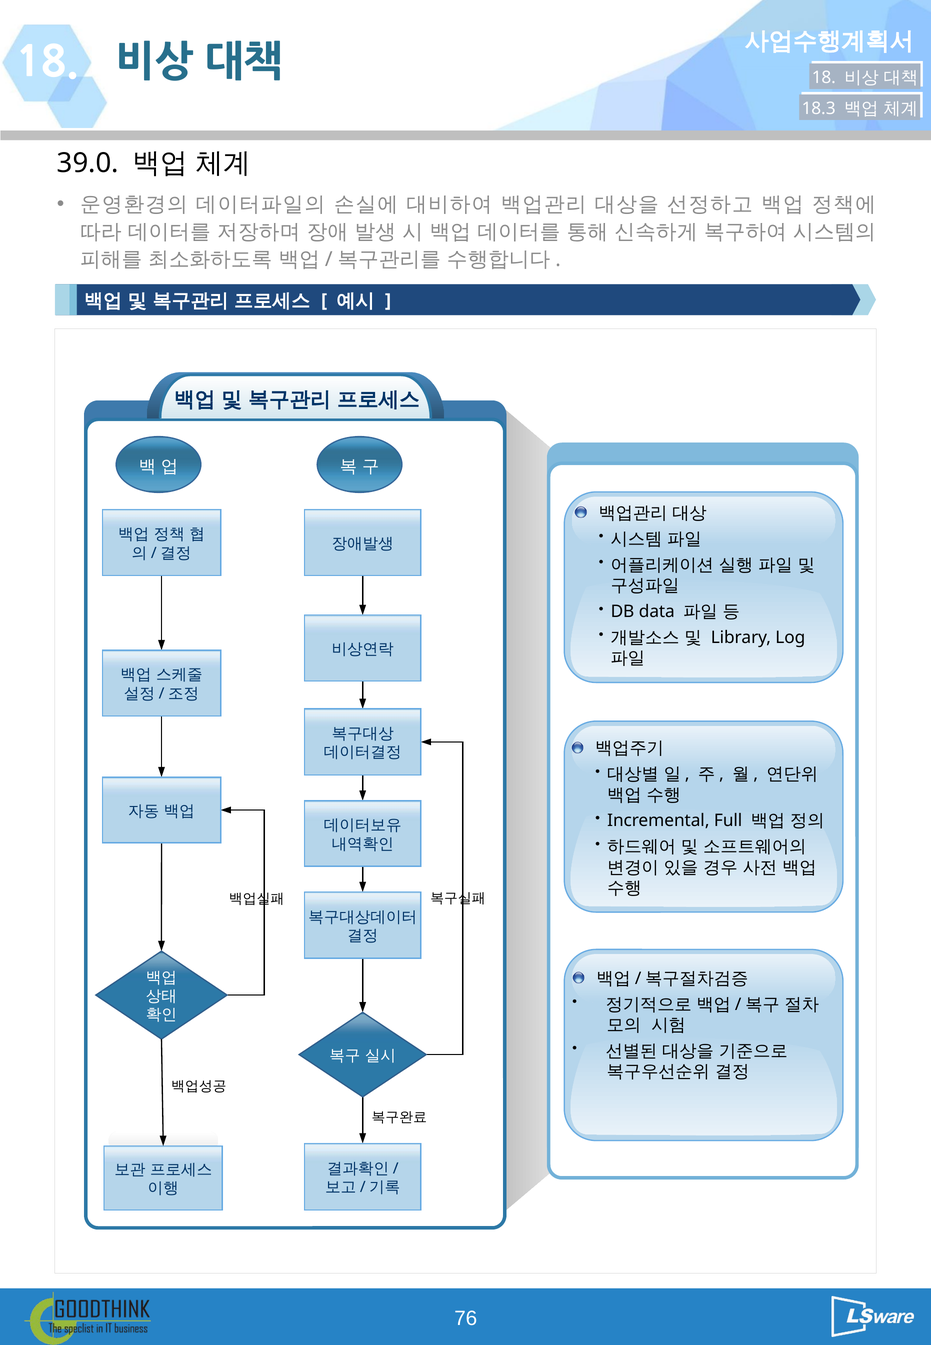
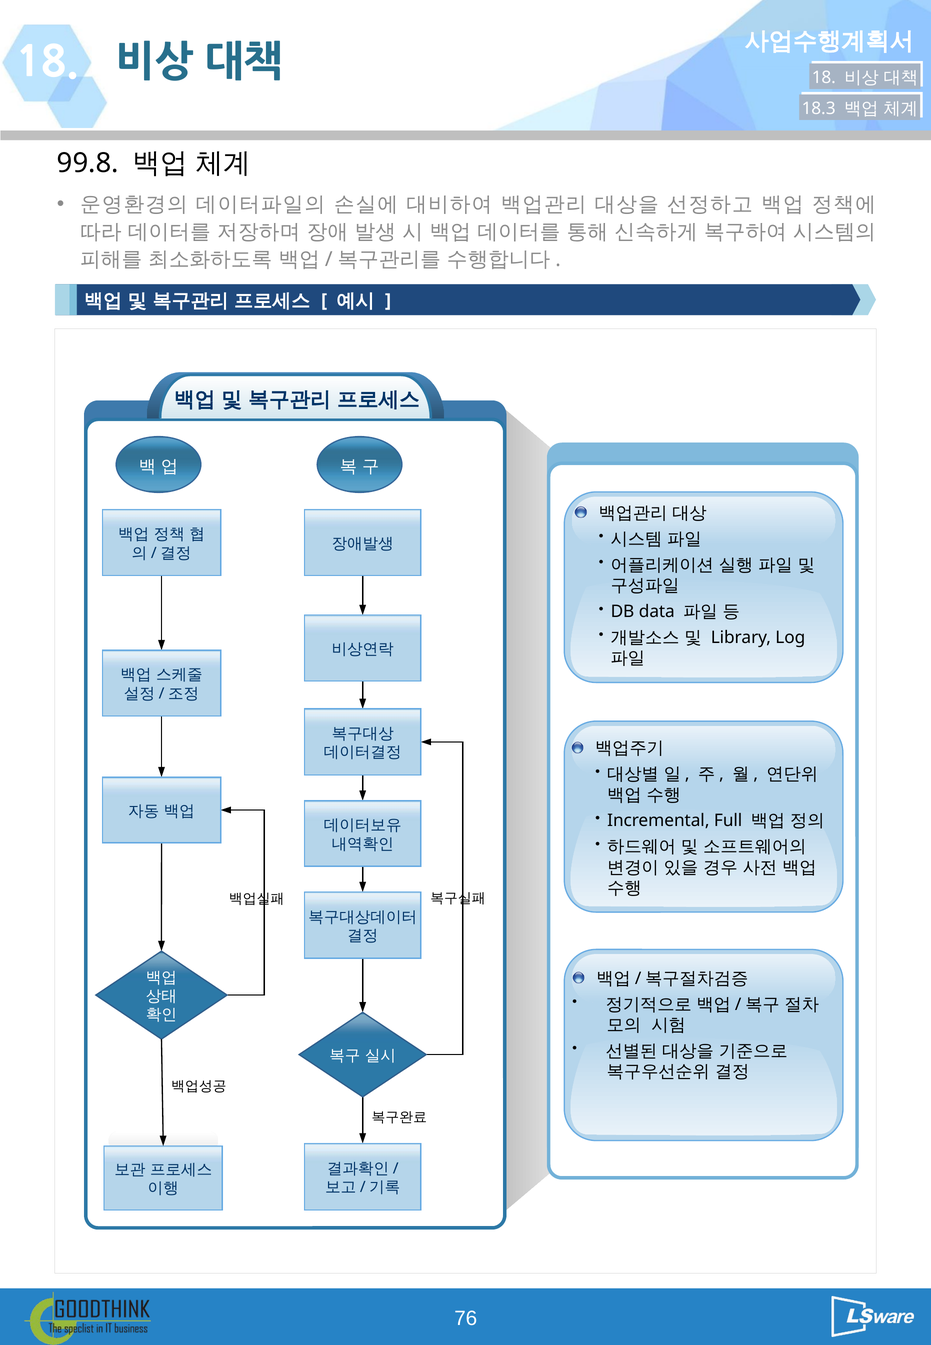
39.0: 39.0 -> 99.8 (88, 163)
